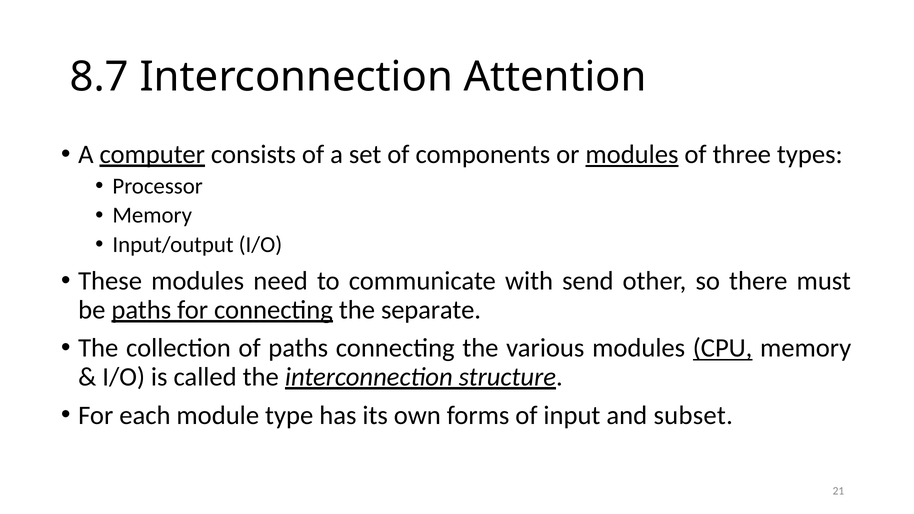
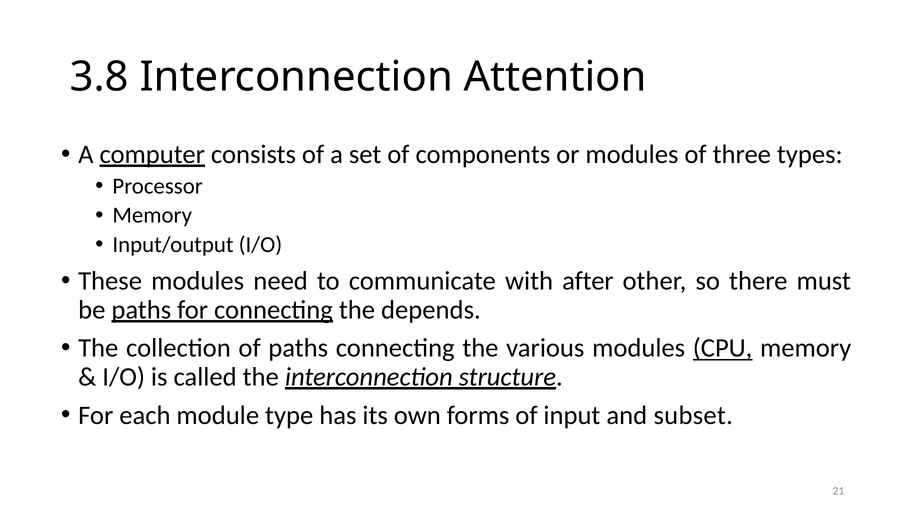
8.7: 8.7 -> 3.8 (99, 77)
modules underline: present -> none (632, 155)
send: send -> after (588, 281)
separate: separate -> depends (431, 310)
